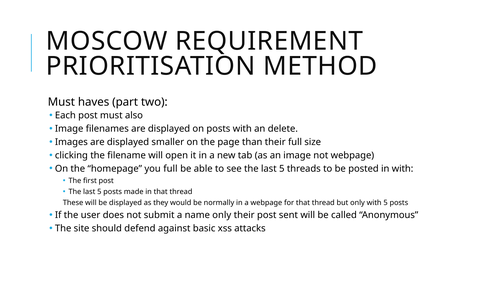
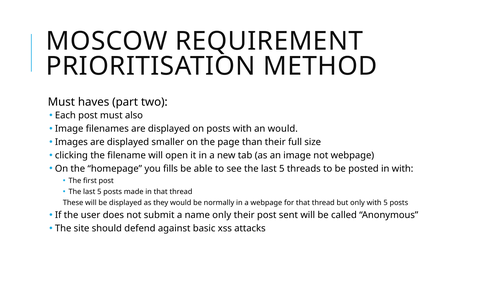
an delete: delete -> would (283, 129)
you full: full -> fills (171, 169)
